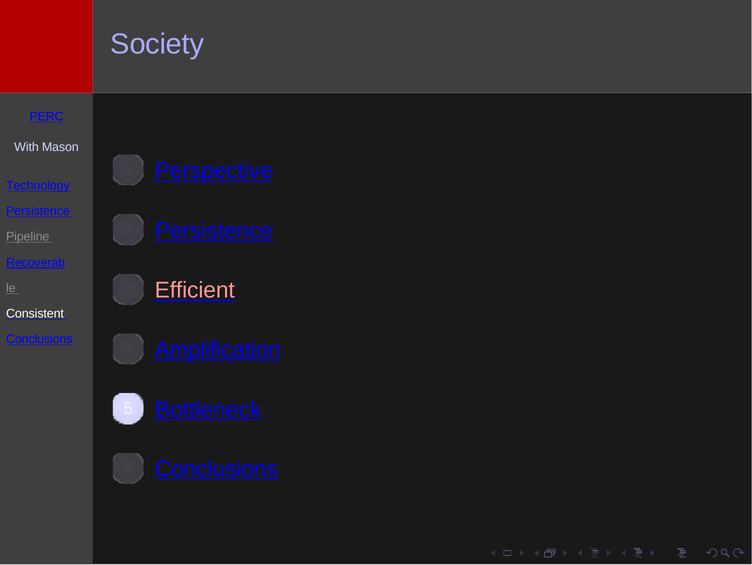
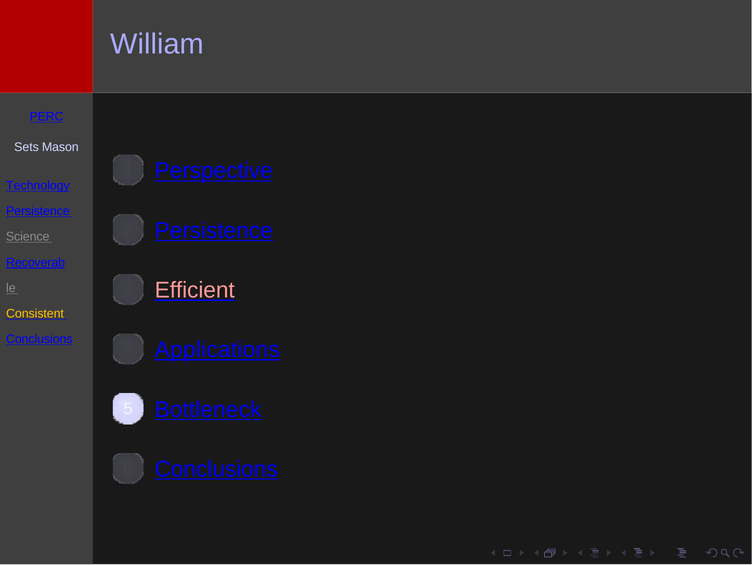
Society: Society -> William (157, 44)
With: With -> Sets (27, 147)
Pipeline: Pipeline -> Science (28, 237)
Consistent colour: white -> yellow (35, 313)
Amplification: Amplification -> Applications (217, 350)
